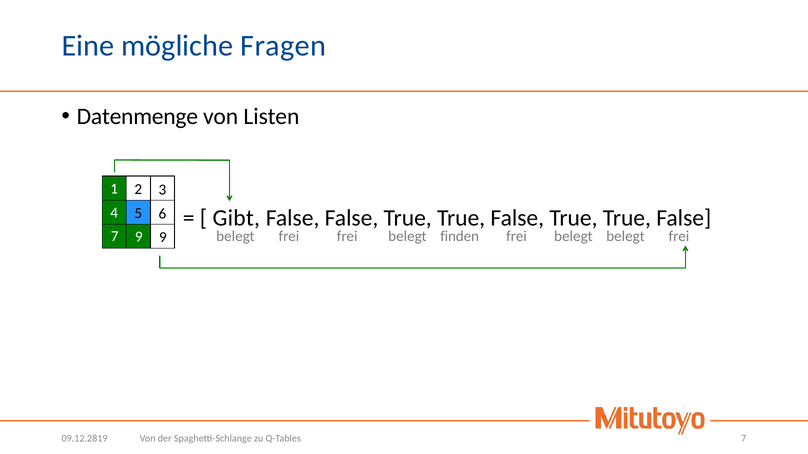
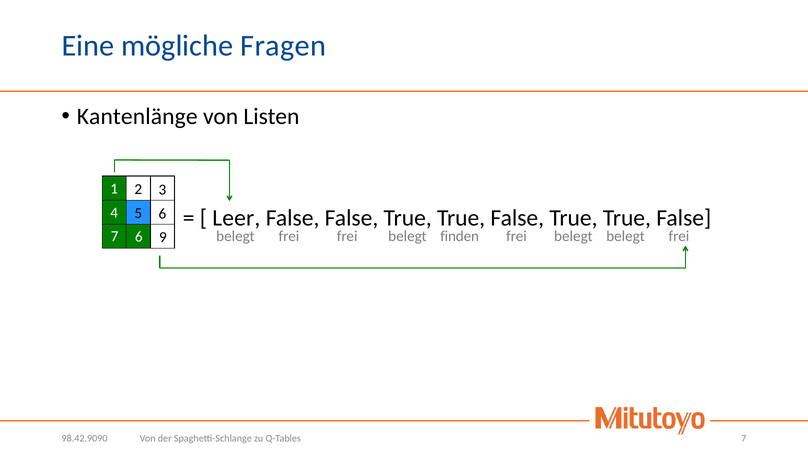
Datenmenge: Datenmenge -> Kantenlänge (137, 116)
Gibt: Gibt -> Leer (236, 218)
7 9: 9 -> 6 (139, 237)
09.12.2819: 09.12.2819 -> 98.42.9090 (85, 439)
